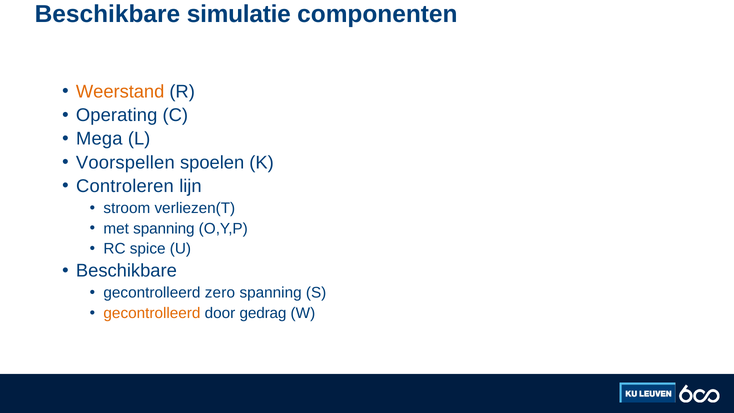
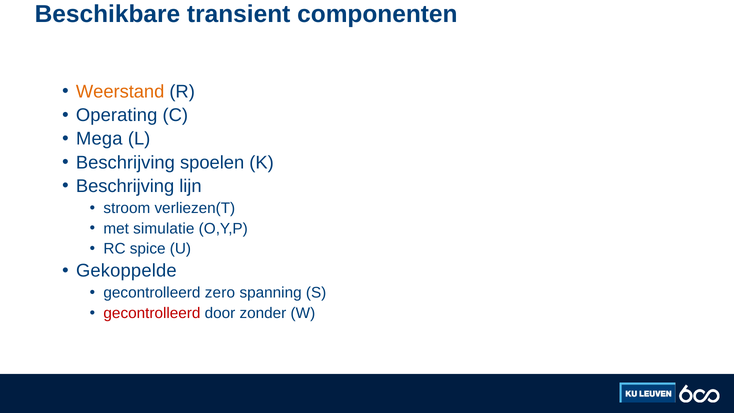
simulatie: simulatie -> transient (239, 14)
Voorspellen: Voorspellen -> Beschrijving (125, 162)
Controleren: Controleren -> Beschrijving (125, 186)
met spanning: spanning -> simulatie (164, 228)
Beschikbare: Beschikbare -> Gekoppelde (126, 271)
gecontrolleerd colour: orange -> red (152, 313)
gedrag: gedrag -> zonder (263, 313)
